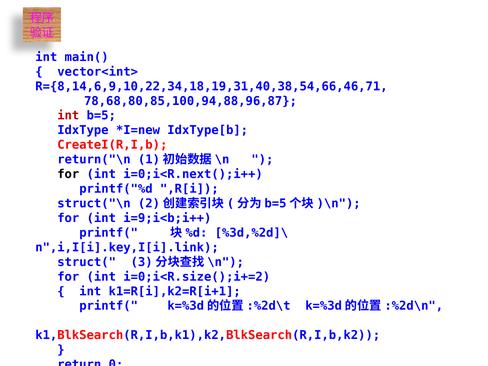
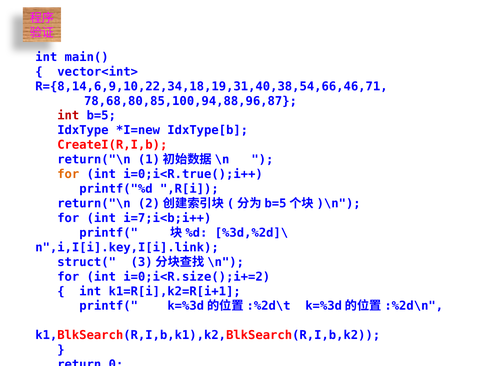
for colour: black -> orange (68, 174)
i=0;i<R.next();i++: i=0;i<R.next();i++ -> i=0;i<R.true();i++ (193, 174)
struct("\n: struct("\n -> return("\n (94, 203)
i=9;i<b;i++: i=9;i<b;i++ -> i=7;i<b;i++ (167, 218)
